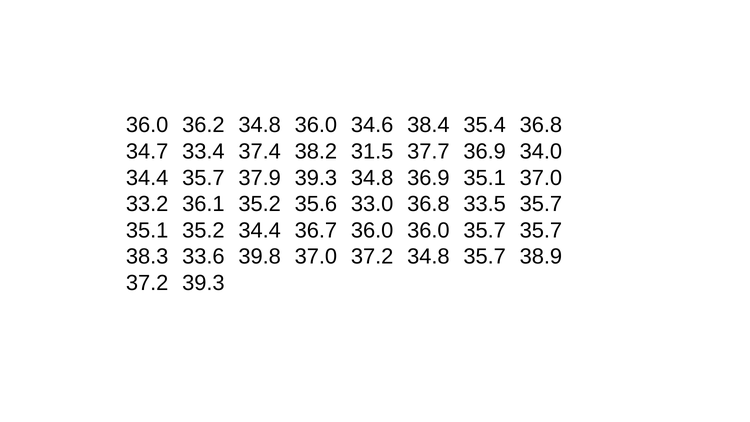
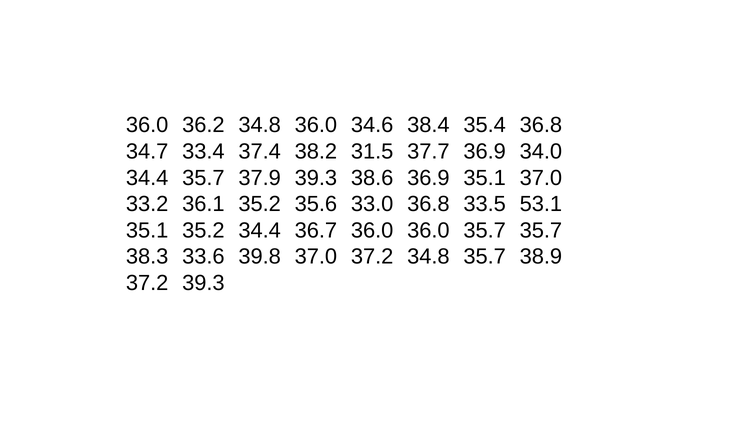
39.3 34.8: 34.8 -> 38.6 (372, 178)
33.5 35.7: 35.7 -> 53.1 (541, 204)
